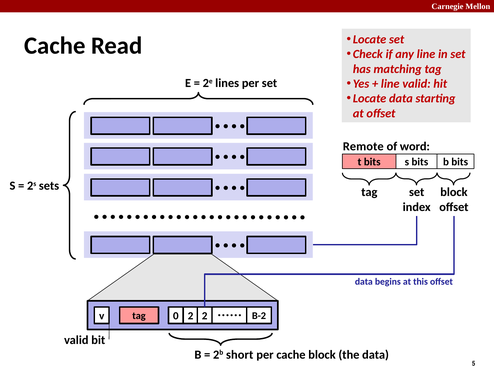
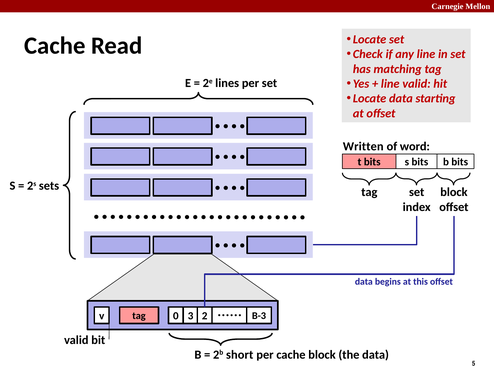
Remote: Remote -> Written (363, 146)
0 2: 2 -> 3 (191, 316)
B-2: B-2 -> B-3 (259, 316)
